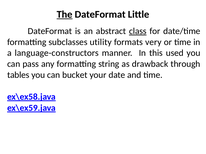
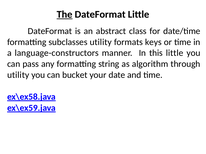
class underline: present -> none (138, 31)
very: very -> keys (153, 42)
this used: used -> little (175, 53)
drawback: drawback -> algorithm (150, 64)
tables: tables -> utility (18, 75)
